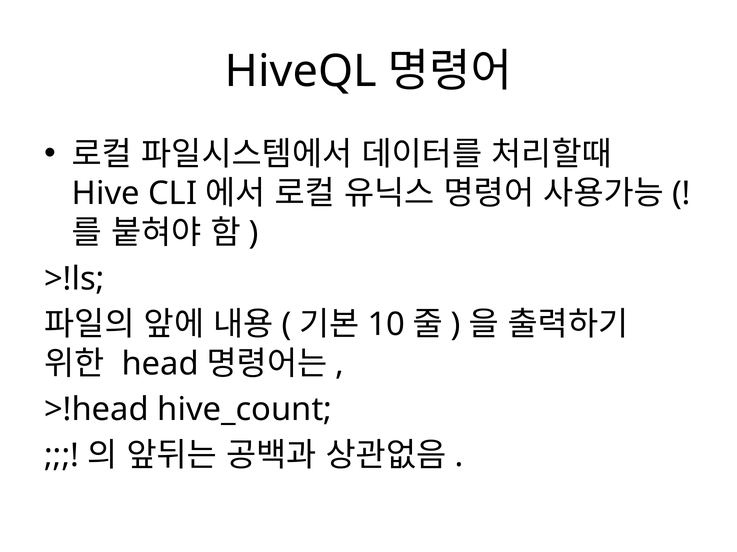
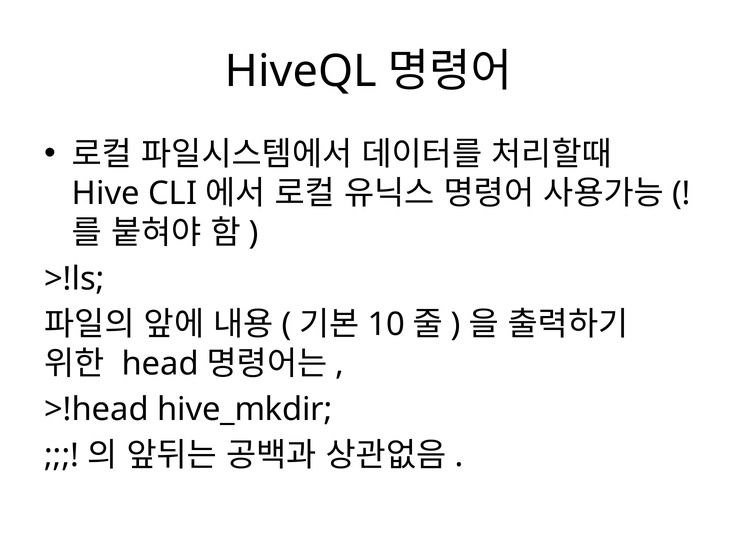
hive_count: hive_count -> hive_mkdir (245, 410)
